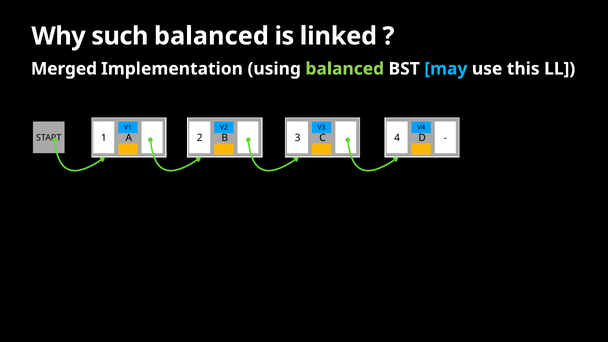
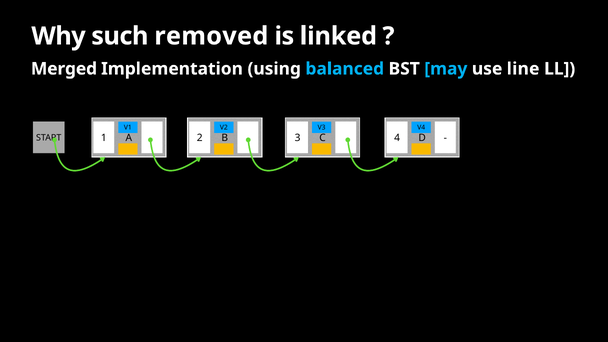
such balanced: balanced -> removed (211, 36)
balanced colour: light green -> light blue (345, 69)
this: this -> line (523, 69)
